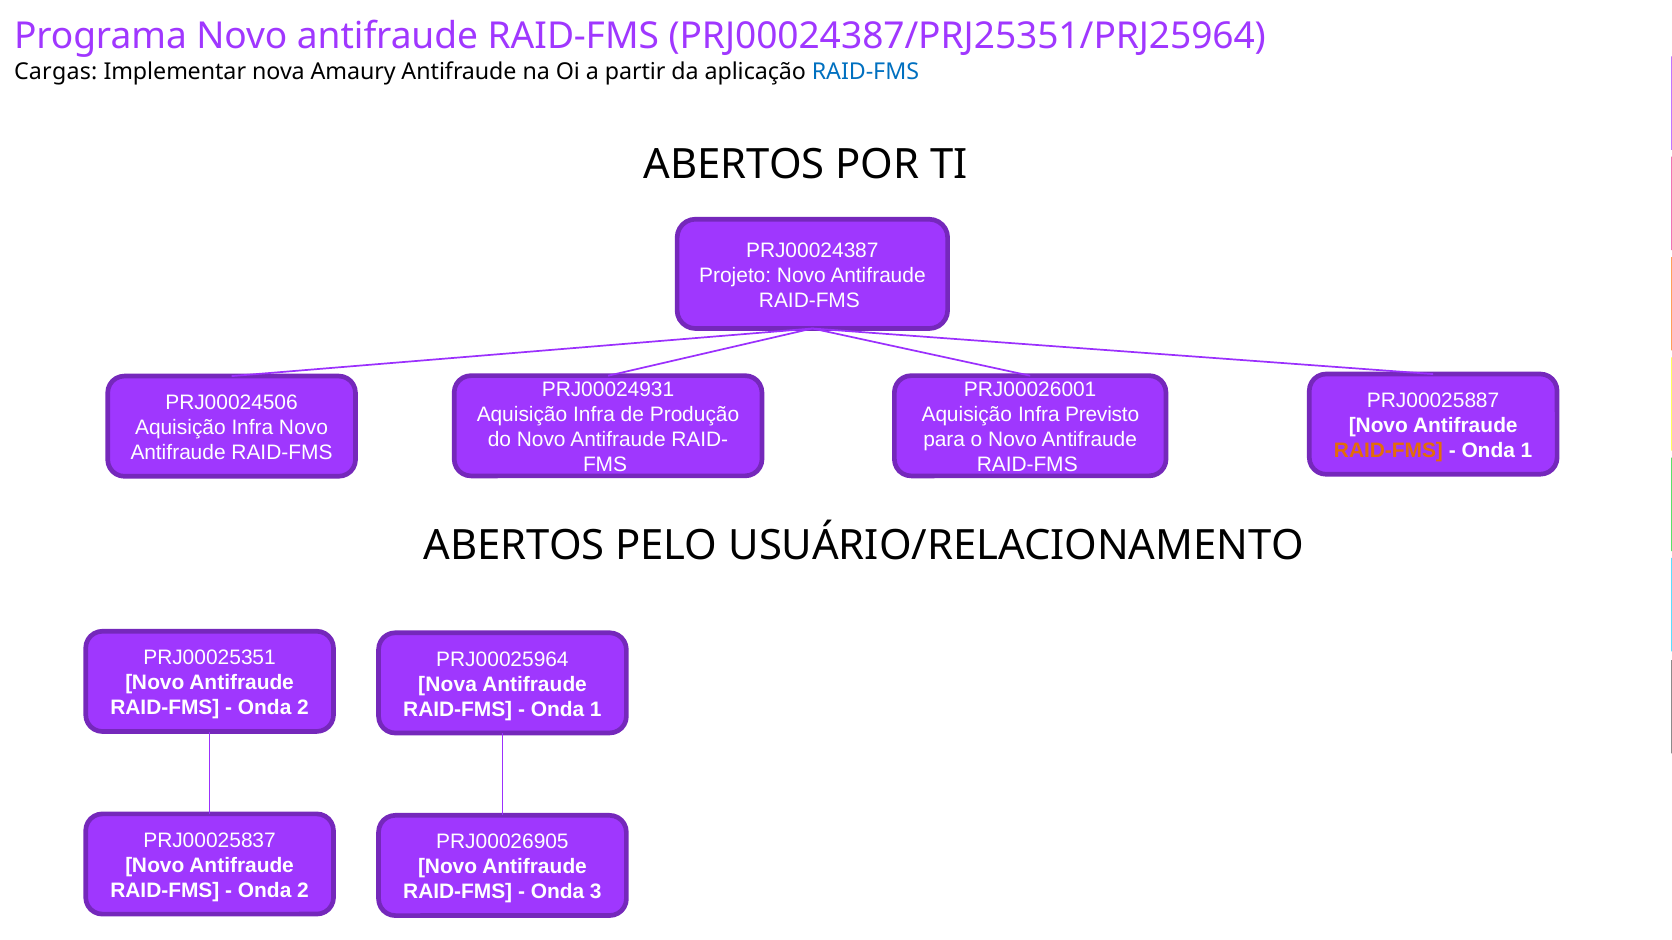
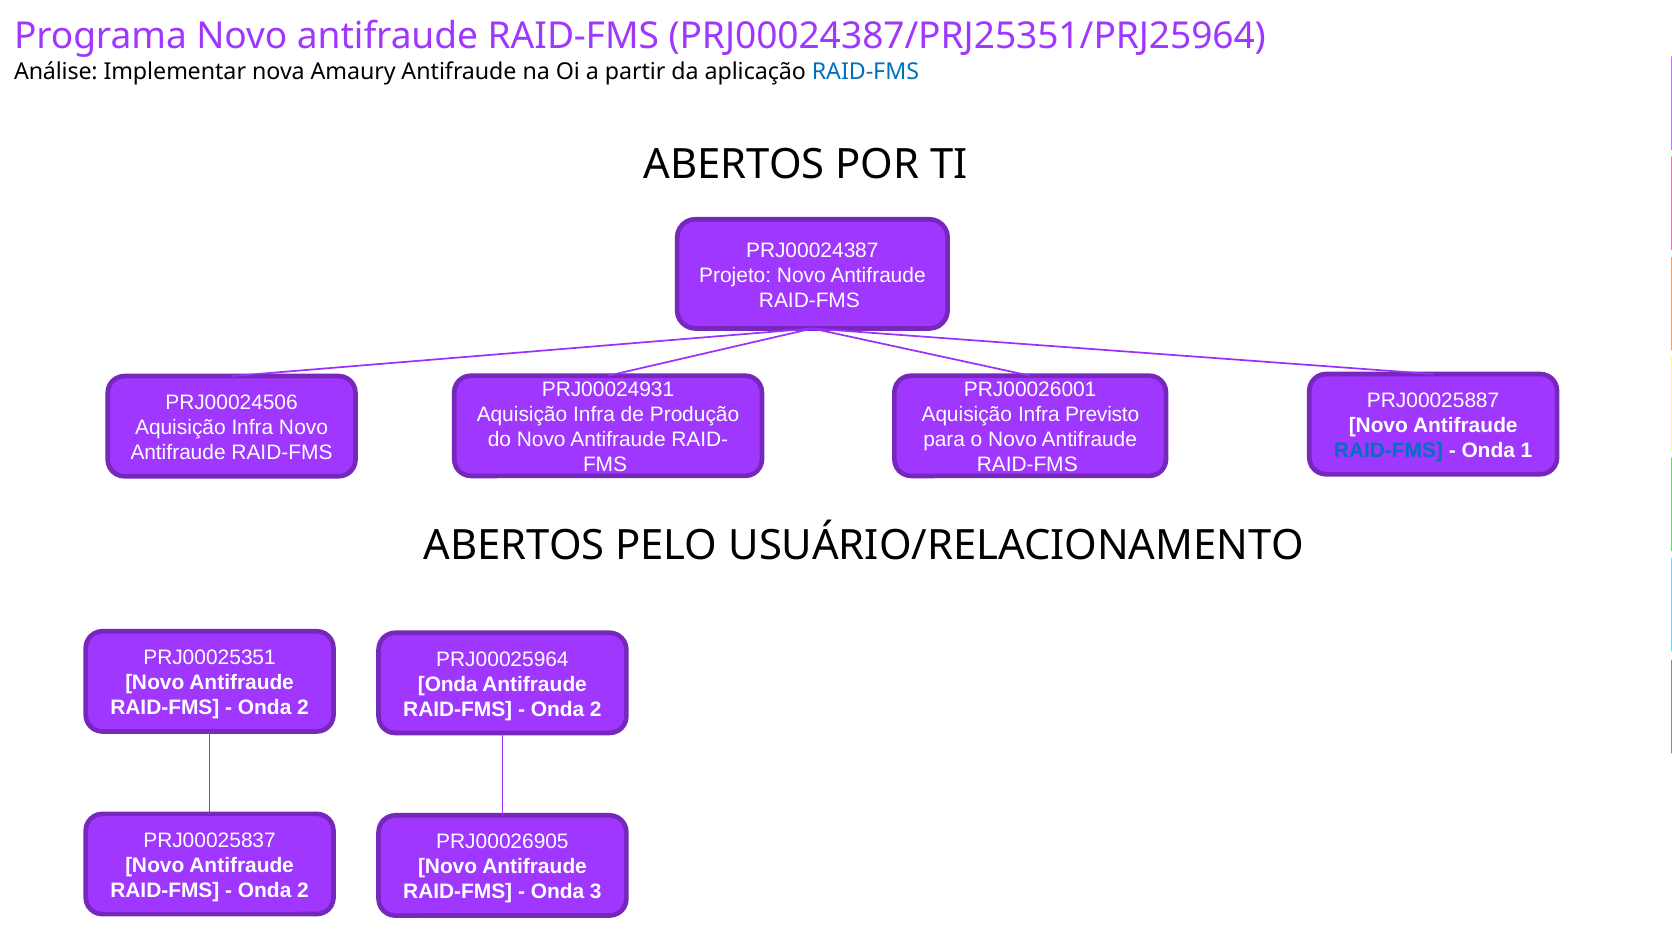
Cargas: Cargas -> Análise (56, 71)
RAID-FMS colour: orange -> blue (1388, 451)
Nova: Nova -> Onda (448, 685)
1: 1 -> 2 (596, 710)
